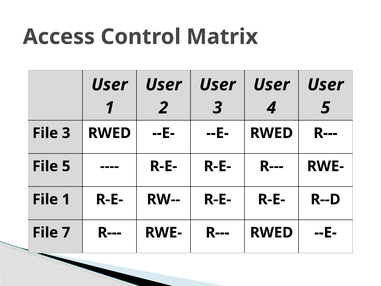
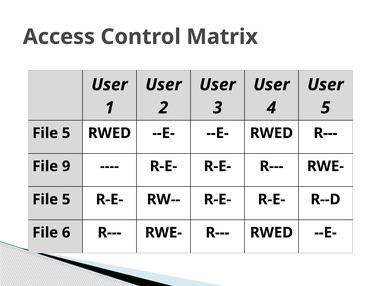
3: 3 -> 5 (66, 133)
File 5: 5 -> 9 (66, 166)
1: 1 -> 5 (66, 199)
7: 7 -> 6 (66, 232)
